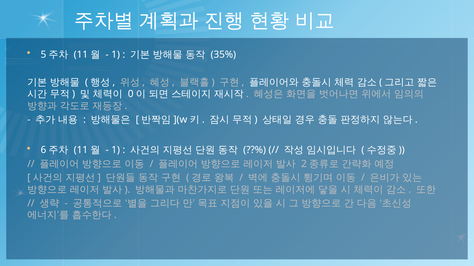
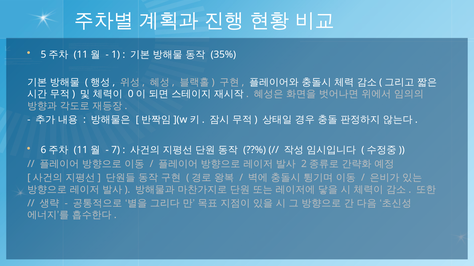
1: 1 -> 7 (116, 150)
